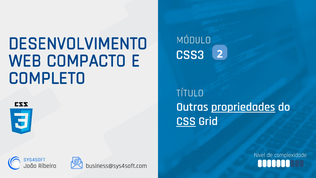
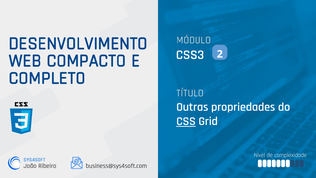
propriedades underline: present -> none (243, 107)
